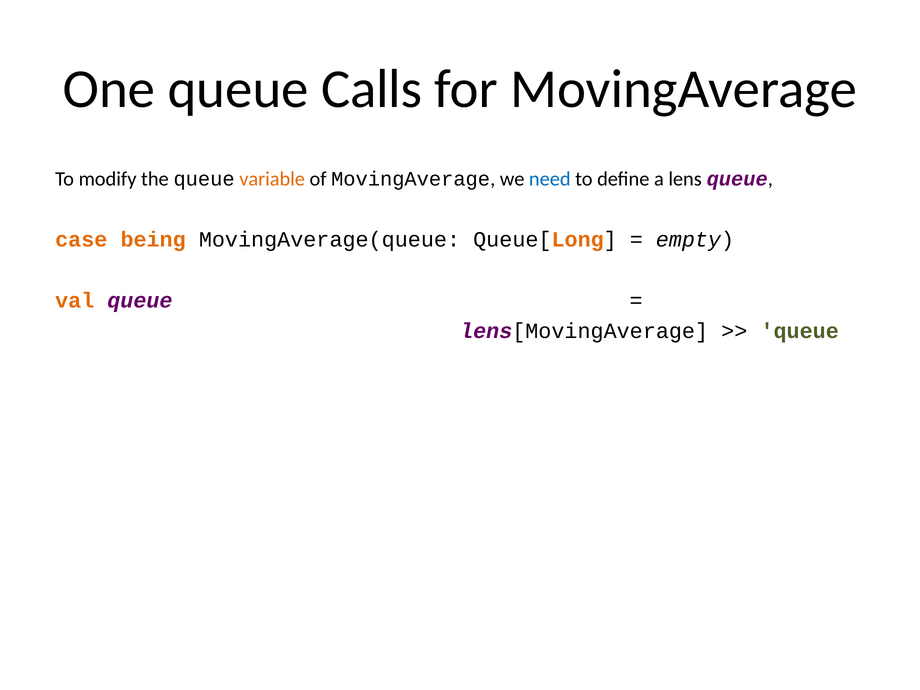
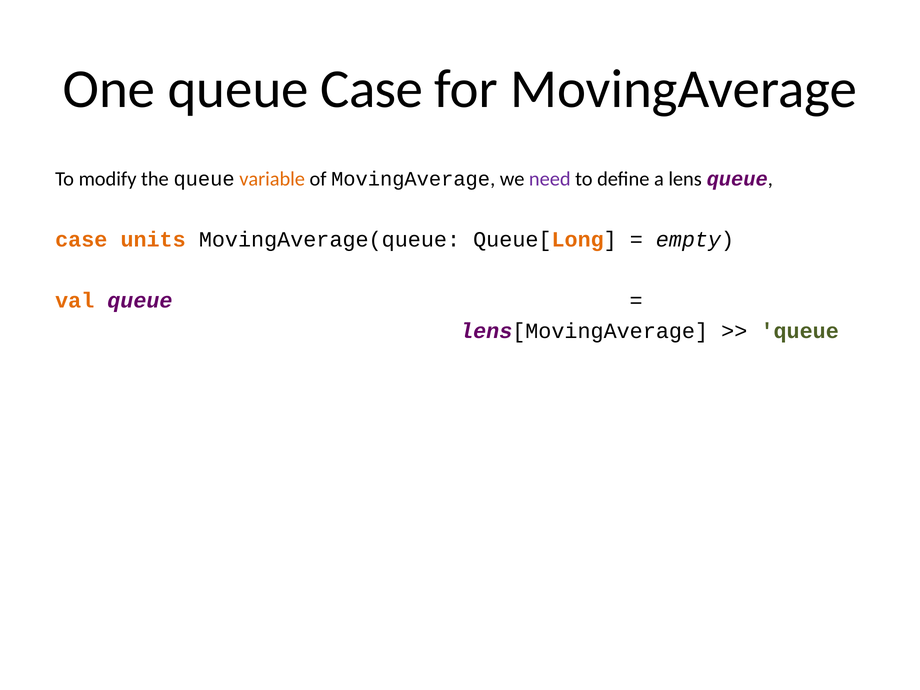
One queue Calls: Calls -> Case (372, 89)
need colour: blue -> purple (550, 179)
being: being -> units (153, 239)
